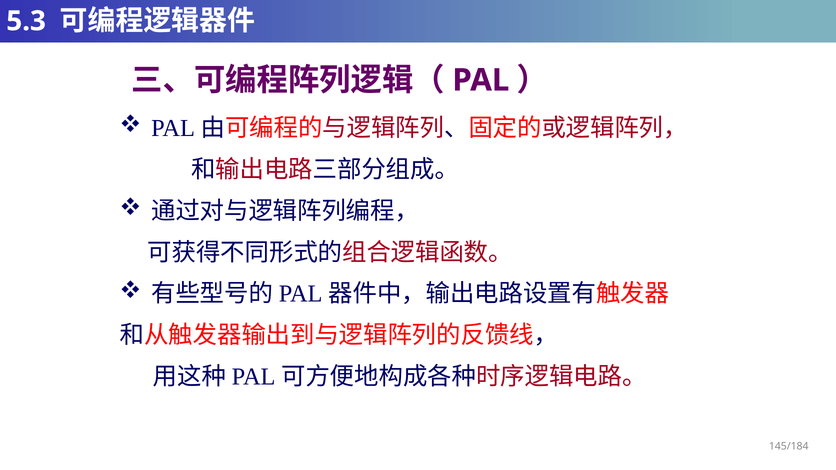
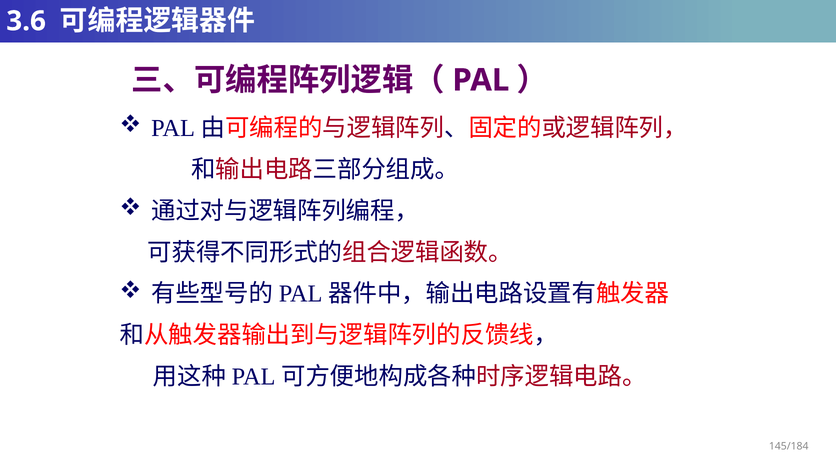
5.3: 5.3 -> 3.6 (26, 21)
